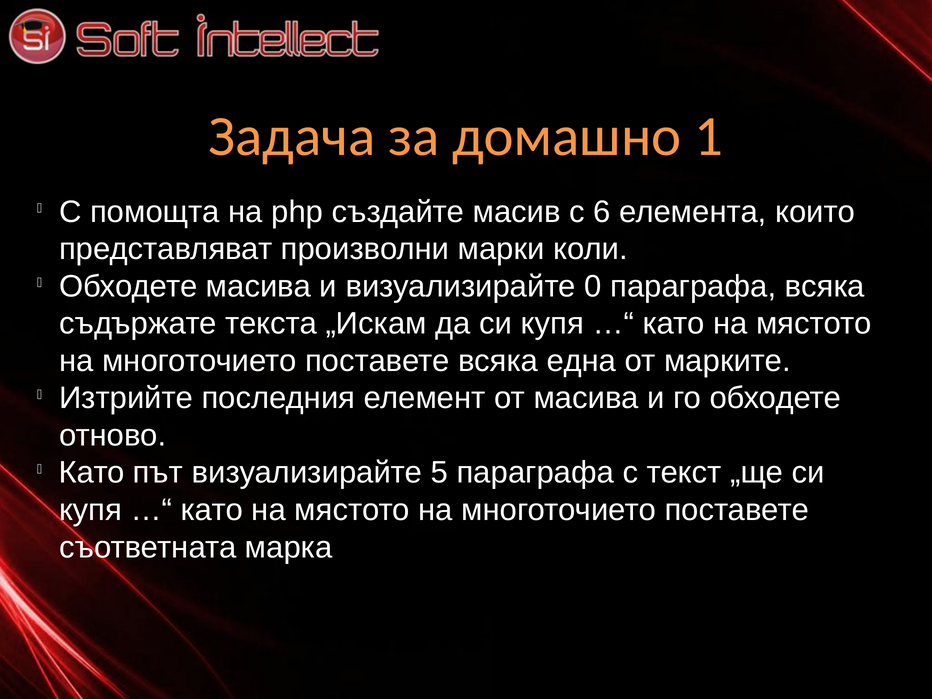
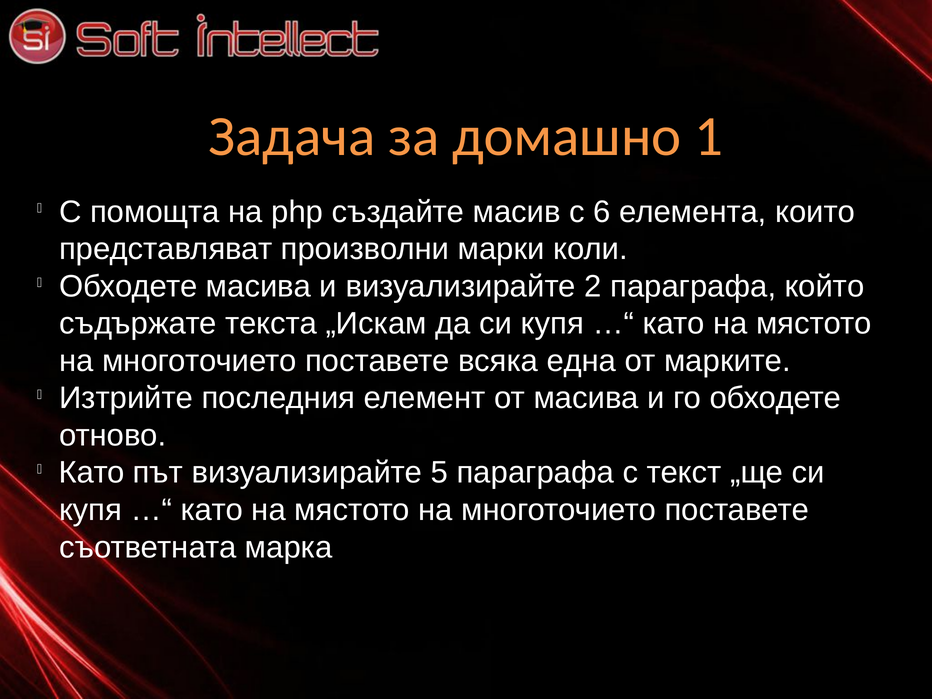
0: 0 -> 2 (593, 286)
параграфа всяка: всяка -> който (825, 286)
